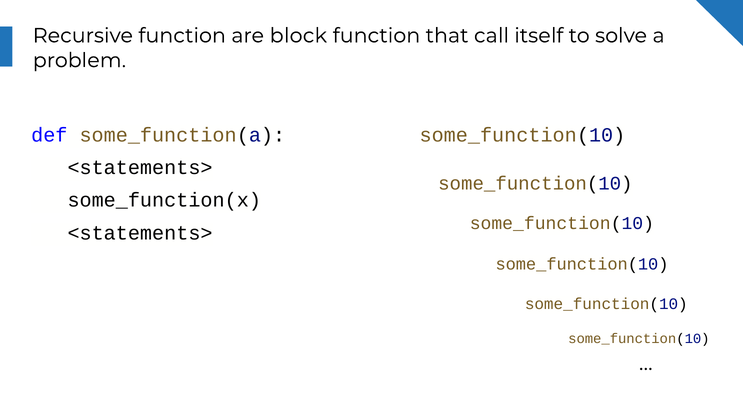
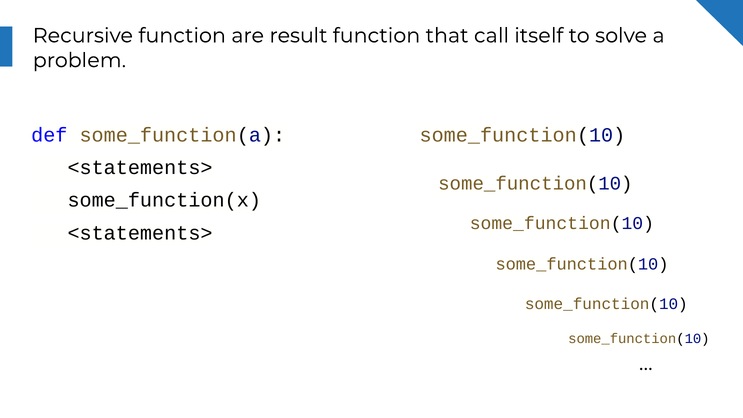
block: block -> result (298, 36)
